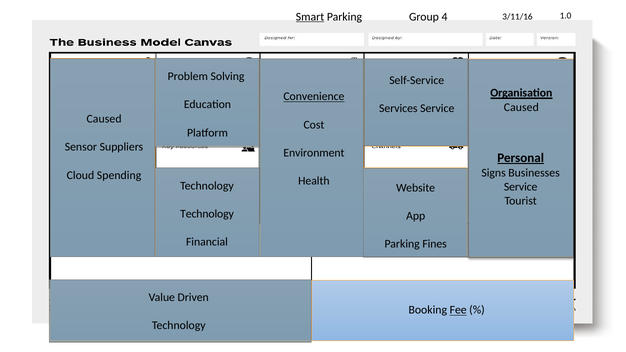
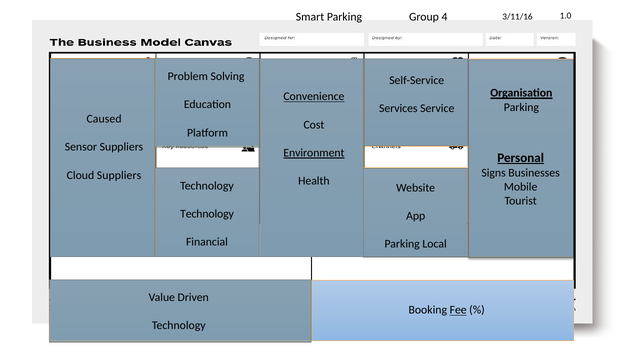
Smart underline: present -> none (310, 17)
Caused: Caused -> Parking (521, 107)
Environment underline: none -> present (314, 153)
Cloud Spending: Spending -> Suppliers (119, 175)
Service: Service -> Mobile (521, 187)
Fines: Fines -> Local (435, 244)
